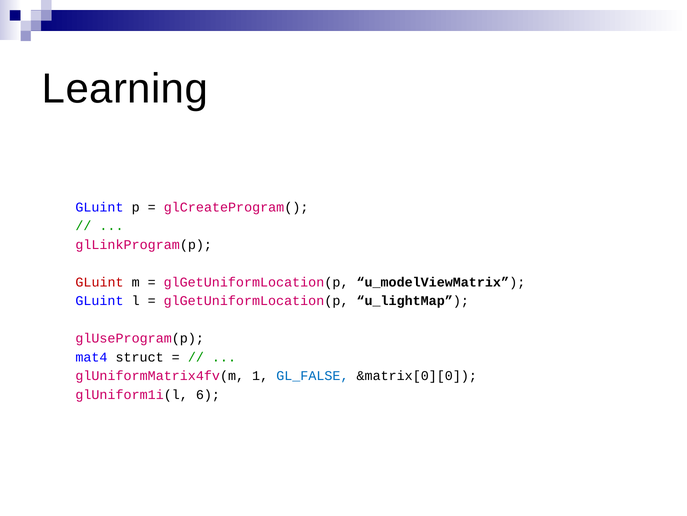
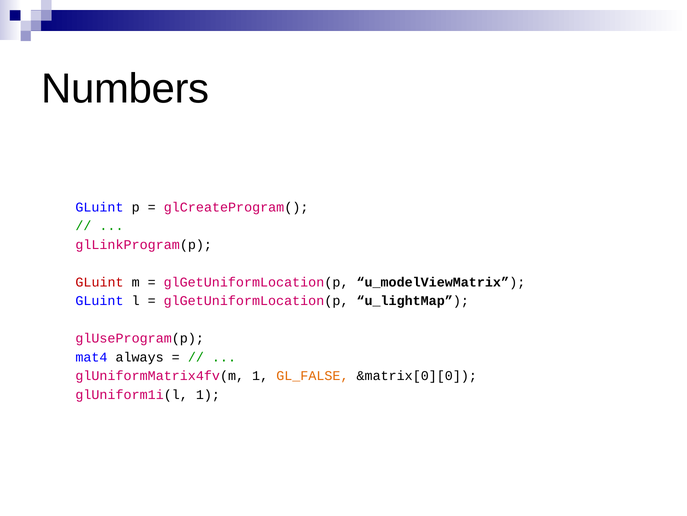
Learning: Learning -> Numbers (125, 89)
struct: struct -> always (140, 357)
GL_FALSE colour: blue -> orange (312, 375)
glUniform1i(l 6: 6 -> 1 (208, 394)
